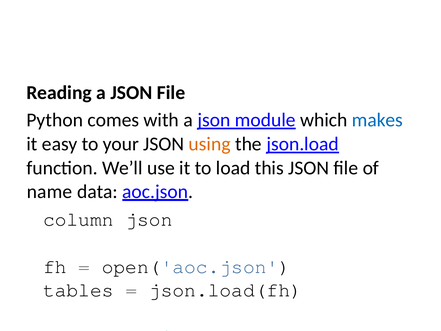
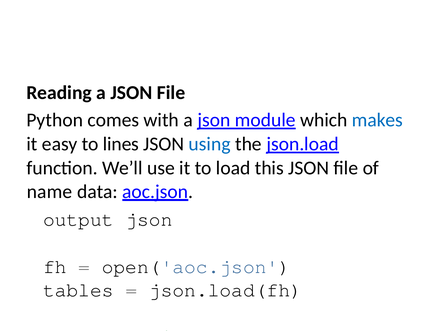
your: your -> lines (121, 144)
using colour: orange -> blue (210, 144)
column: column -> output (78, 219)
